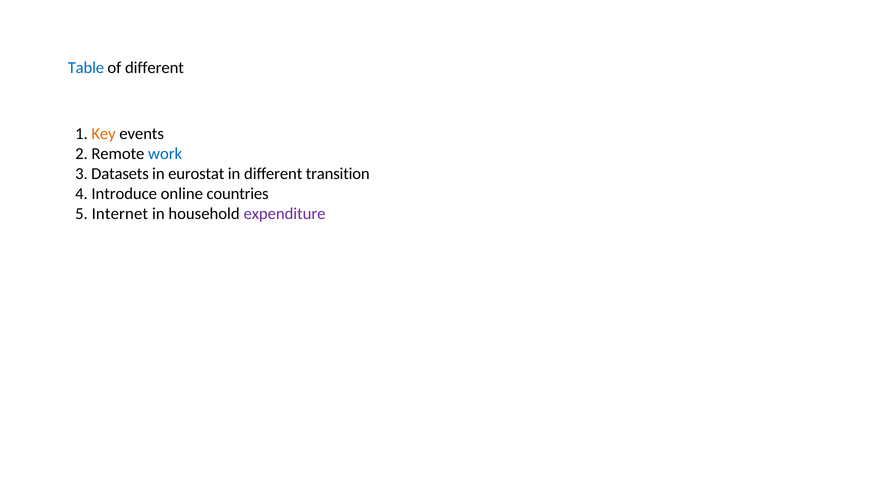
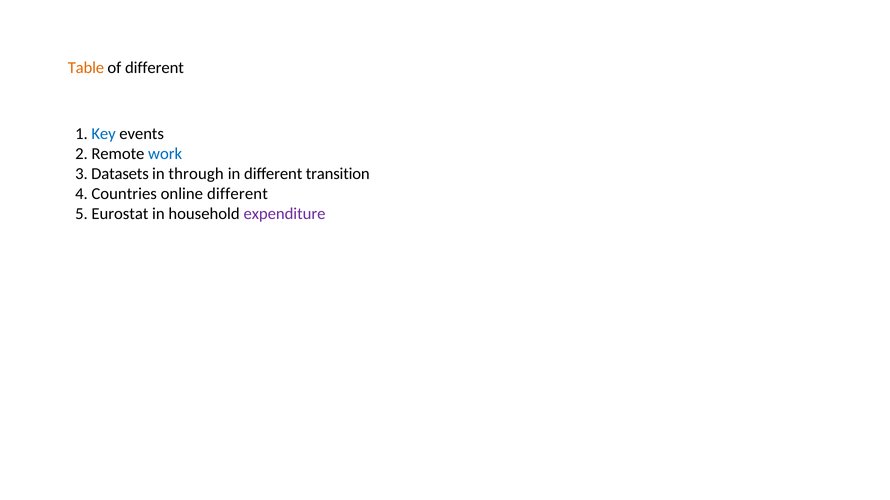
Table colour: blue -> orange (86, 68)
Key colour: orange -> blue (104, 134)
eurostat: eurostat -> through (196, 174)
Introduce: Introduce -> Countries (124, 194)
online countries: countries -> different (237, 194)
Internet: Internet -> Eurostat (120, 214)
